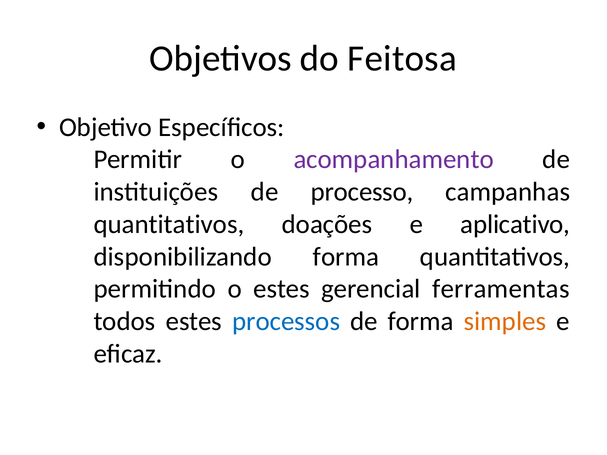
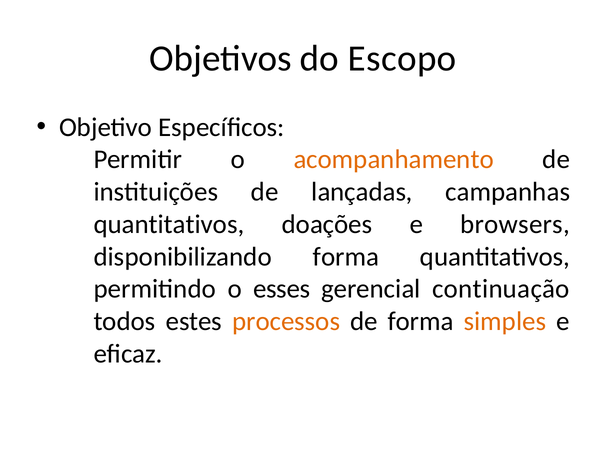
Feitosa: Feitosa -> Escopo (402, 59)
acompanhamento colour: purple -> orange (394, 160)
processo: processo -> lançadas (362, 192)
aplicativo: aplicativo -> browsers (515, 224)
o estes: estes -> esses (282, 289)
ferramentas: ferramentas -> continuação (501, 289)
processos colour: blue -> orange (286, 322)
